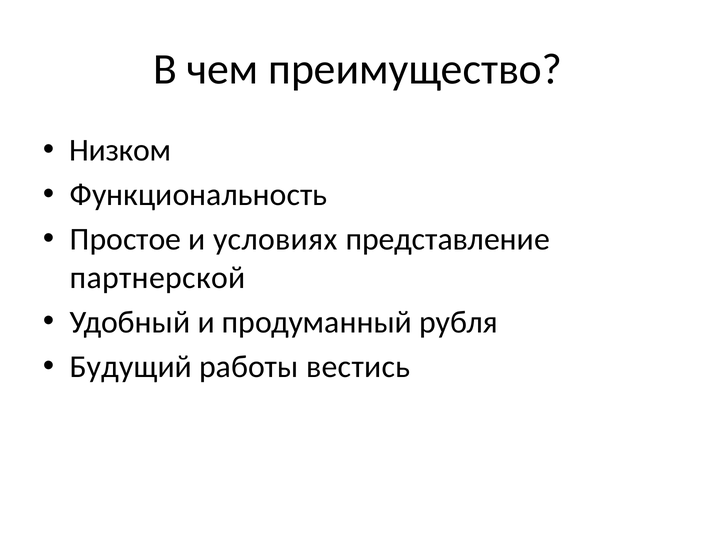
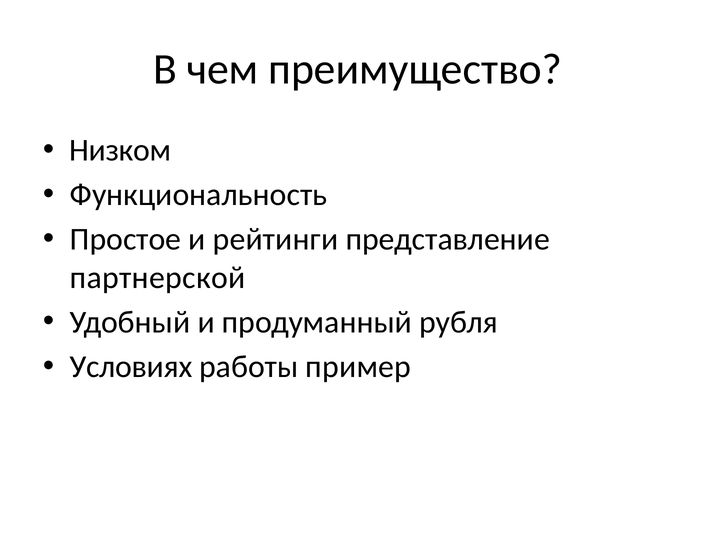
условиях: условиях -> рейтинги (276, 239)
Будущий: Будущий -> Условиях (131, 367)
вестись: вестись -> пример (358, 367)
